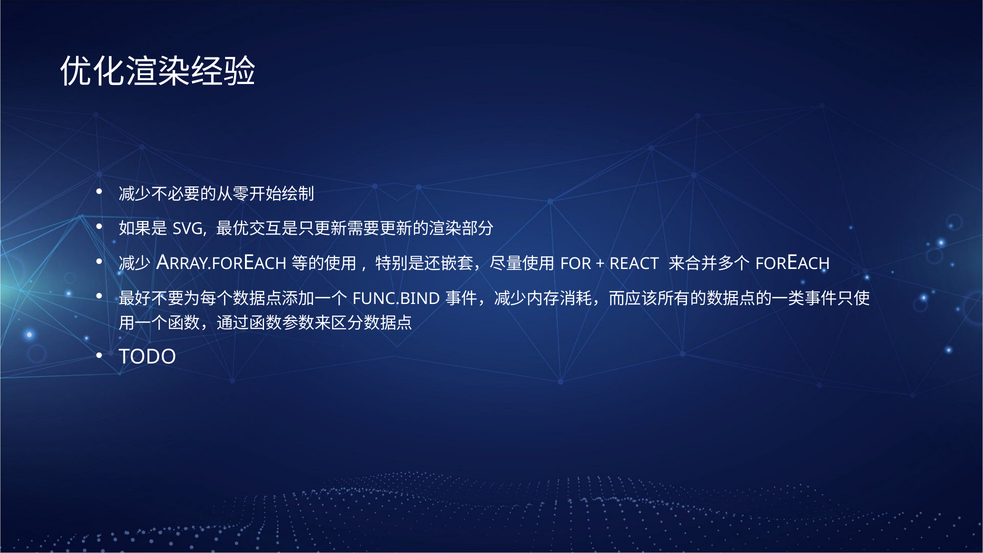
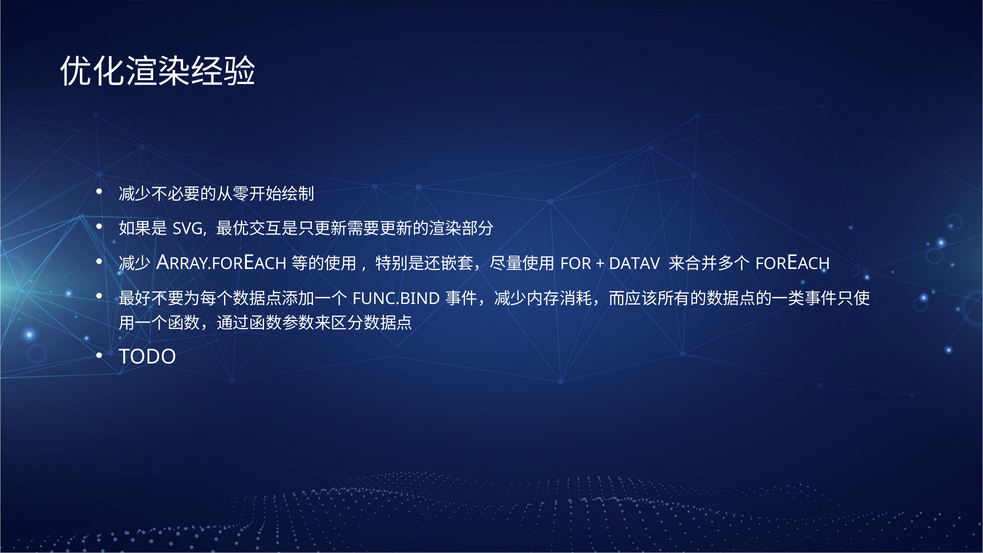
REACT: REACT -> DATAV (634, 264)
